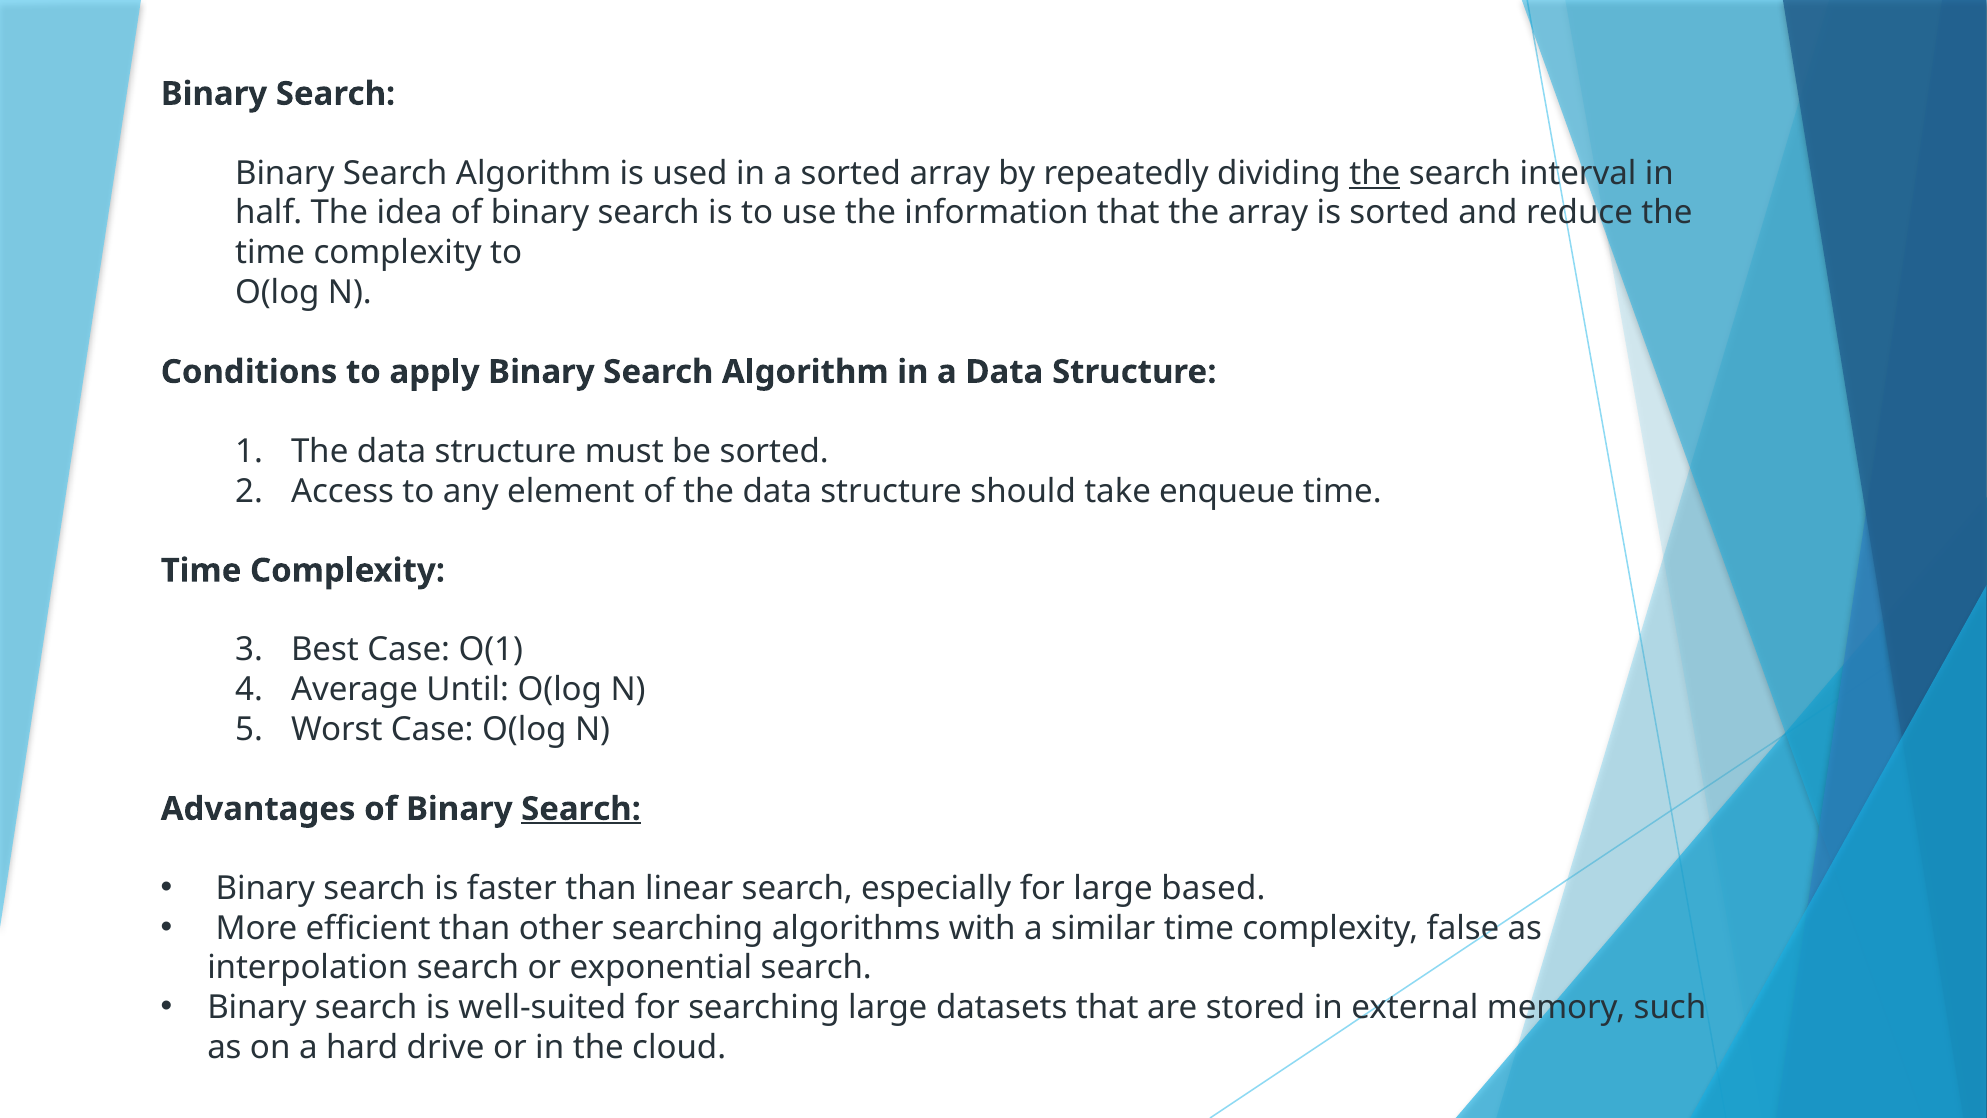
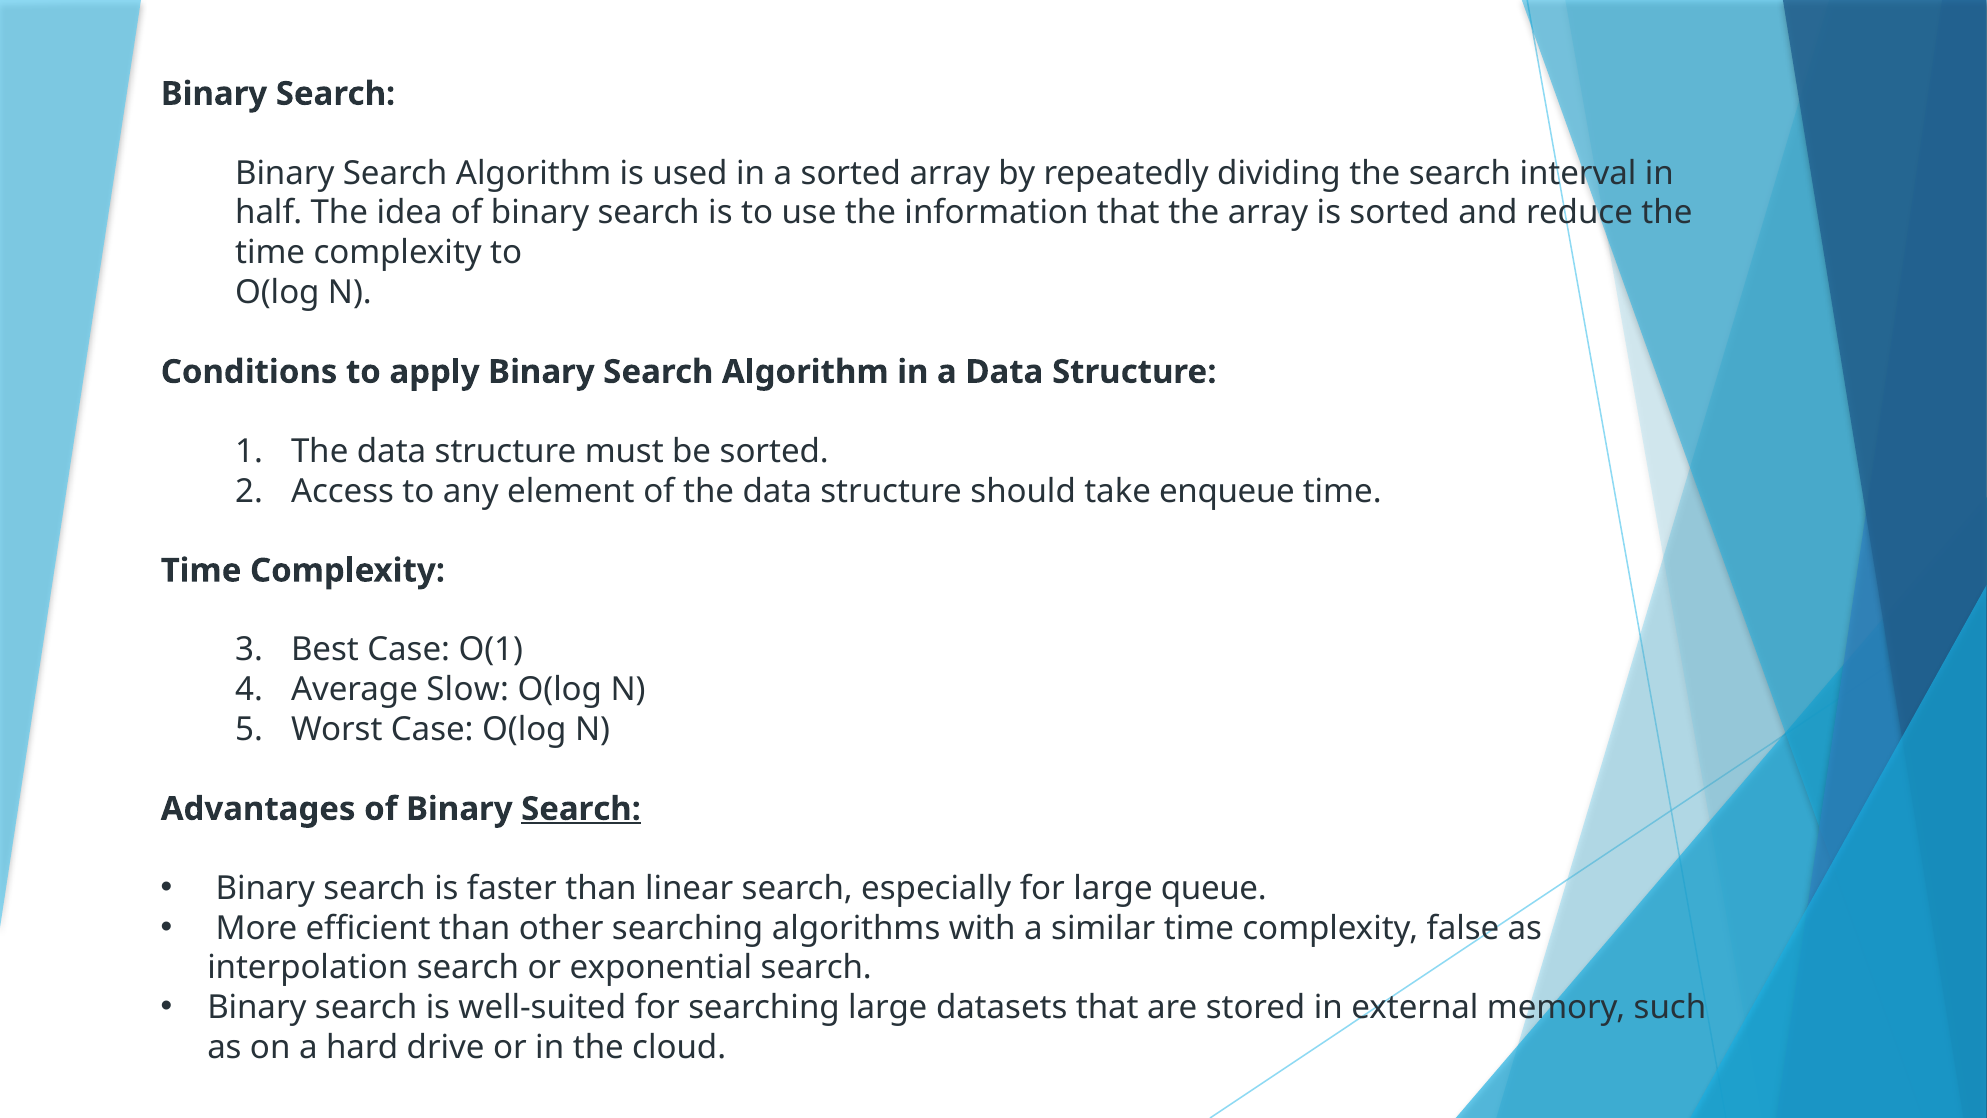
the underline: present -> none (1375, 173)
Until: Until -> Slow (468, 690)
based: based -> queue (1214, 888)
